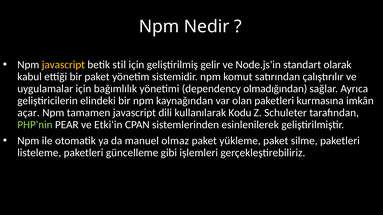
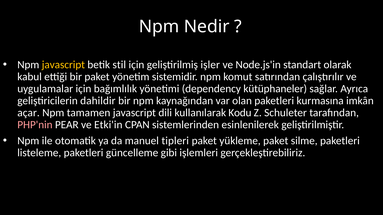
gelir: gelir -> işler (210, 65)
olmadığından: olmadığından -> kütüphaneler (275, 89)
elindeki: elindeki -> dahildir (98, 101)
PHP'nin colour: light green -> pink (35, 125)
olmaz: olmaz -> tipleri (175, 141)
